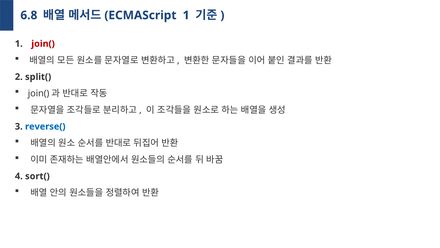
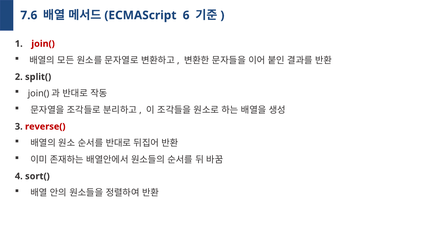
6.8: 6.8 -> 7.6 (29, 15)
1: 1 -> 6 (186, 15)
reverse( colour: blue -> red (45, 126)
